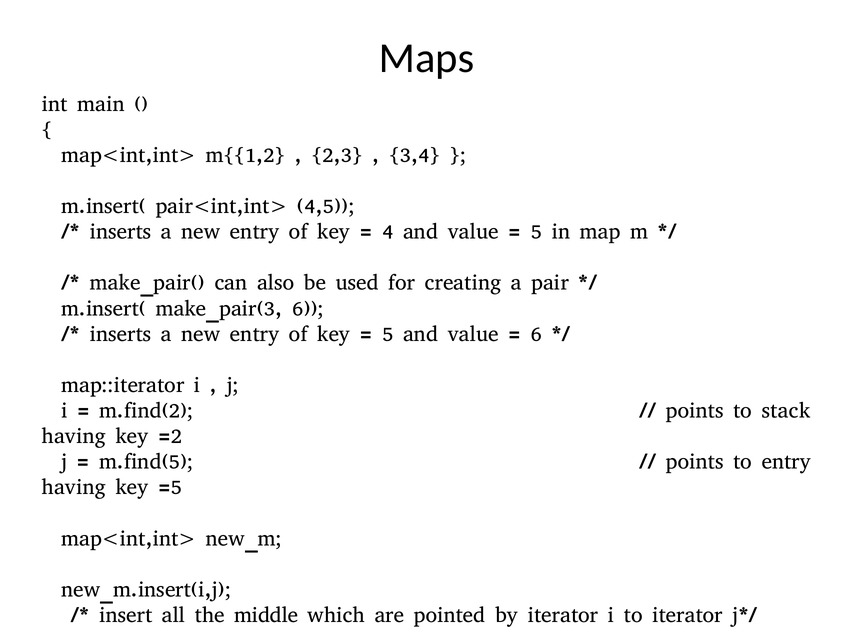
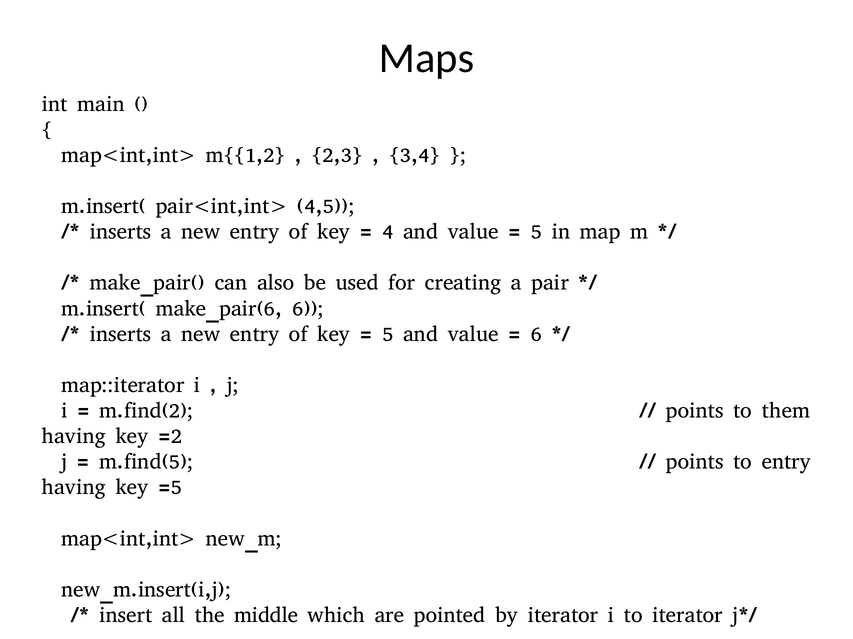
make_pair(3: make_pair(3 -> make_pair(6 (219, 309)
stack: stack -> them (786, 411)
